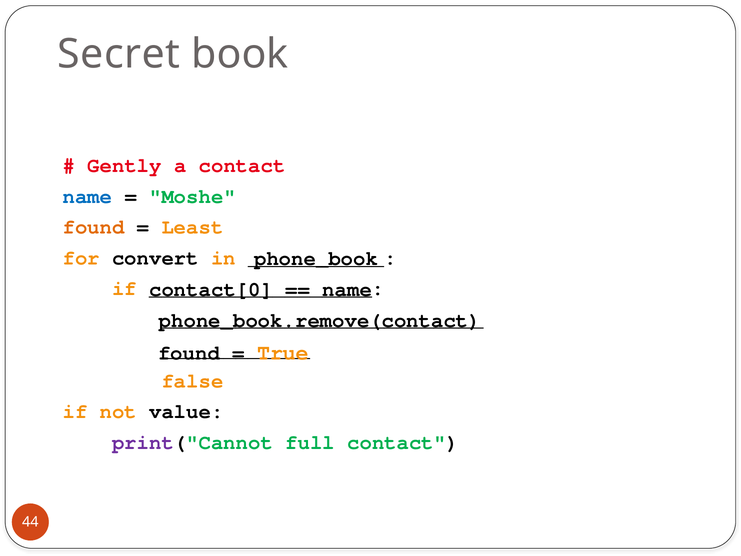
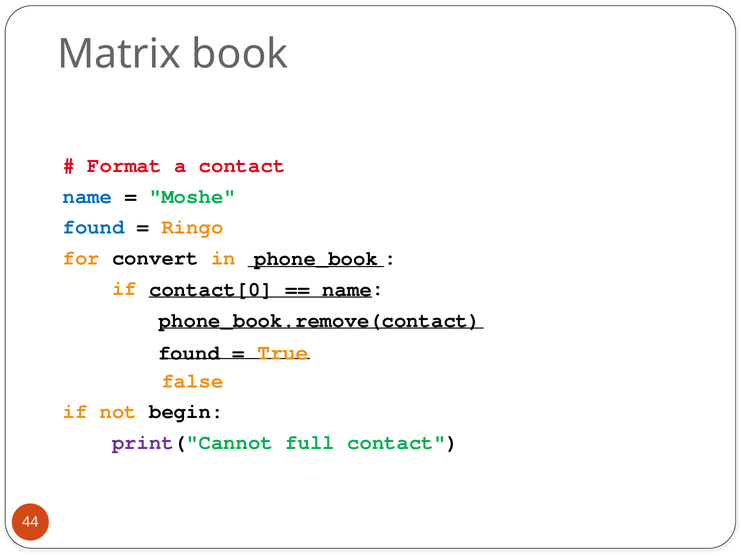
Secret: Secret -> Matrix (119, 54)
Gently: Gently -> Format (125, 166)
found colour: orange -> blue (94, 227)
Least: Least -> Ringo (193, 227)
value: value -> begin (186, 411)
